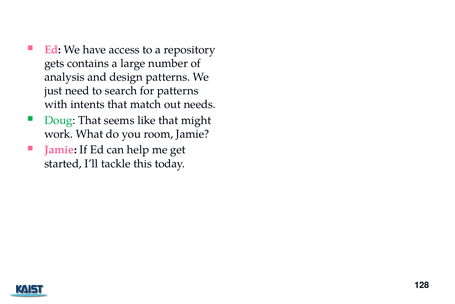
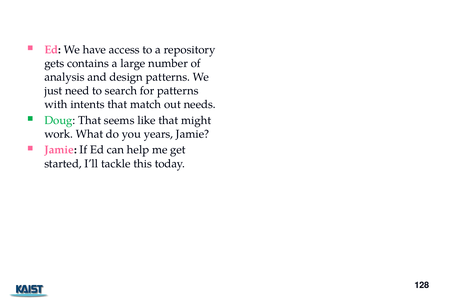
room: room -> years (158, 134)
